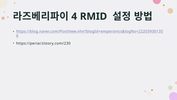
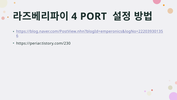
RMID: RMID -> PORT (93, 16)
